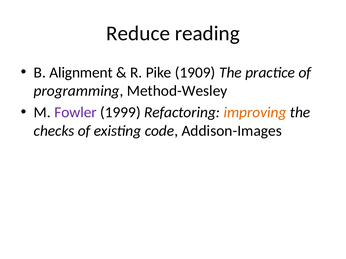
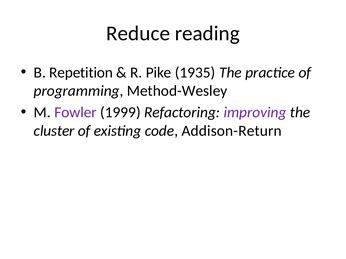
Alignment: Alignment -> Repetition (81, 73)
1909: 1909 -> 1935 (195, 73)
improving colour: orange -> purple (255, 113)
checks: checks -> cluster (54, 131)
Addison-Images: Addison-Images -> Addison-Return (232, 131)
